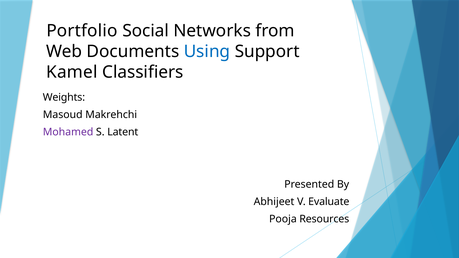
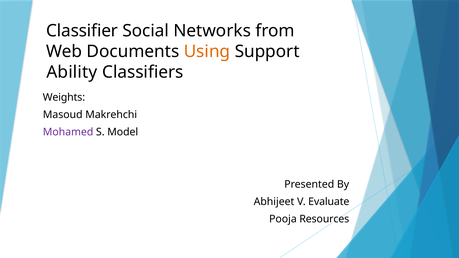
Portfolio: Portfolio -> Classifier (82, 31)
Using colour: blue -> orange (207, 51)
Kamel: Kamel -> Ability (72, 72)
Latent: Latent -> Model (123, 132)
